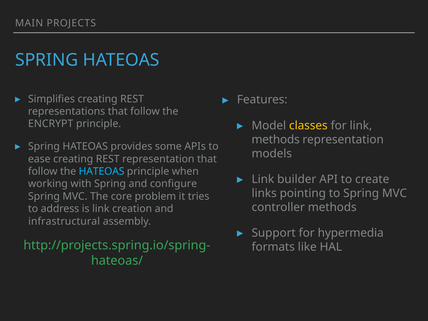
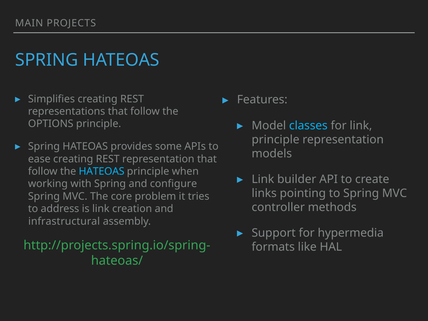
classes colour: yellow -> light blue (308, 125)
ENCRYPT: ENCRYPT -> OPTIONS (51, 124)
methods: methods -> principle (276, 140)
